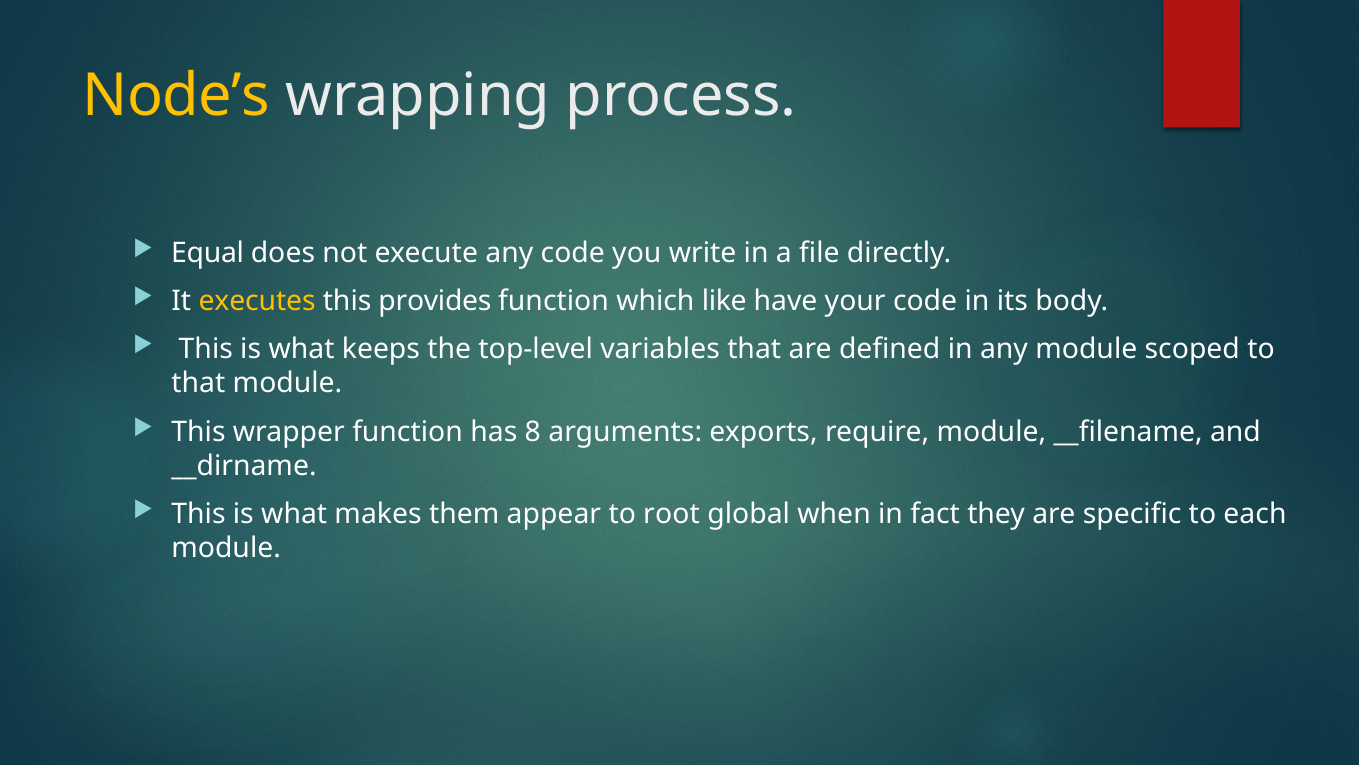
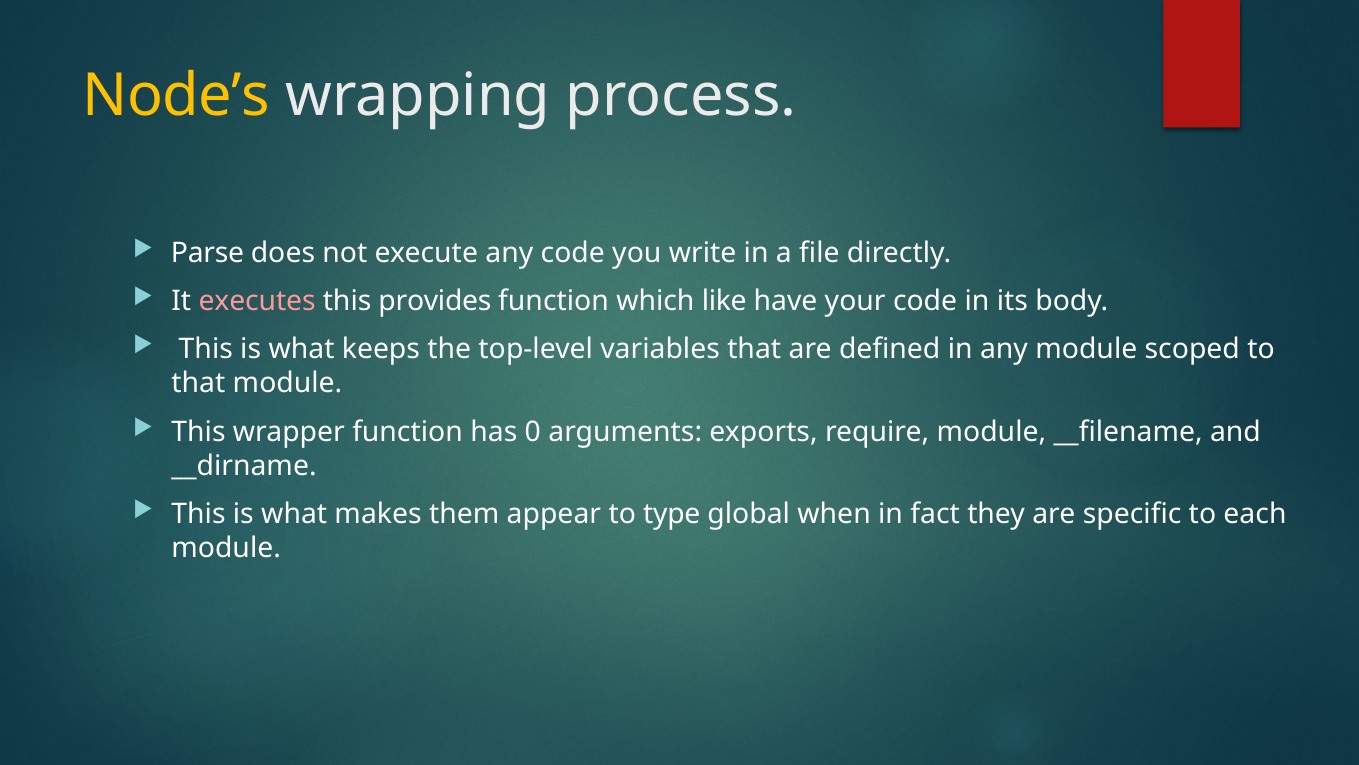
Equal: Equal -> Parse (208, 253)
executes colour: yellow -> pink (257, 301)
8: 8 -> 0 (533, 431)
root: root -> type (672, 514)
